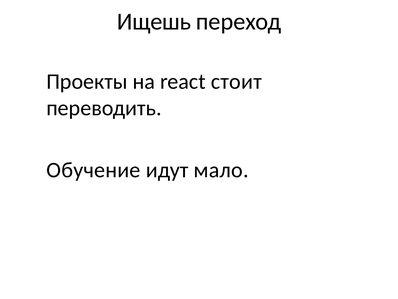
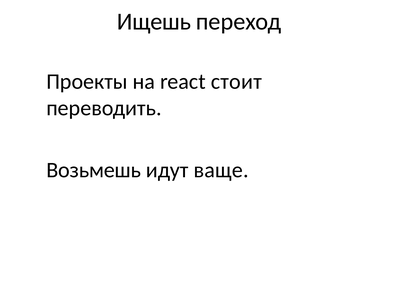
Обучение: Обучение -> Возьмешь (94, 170)
мало: мало -> ваще (221, 170)
